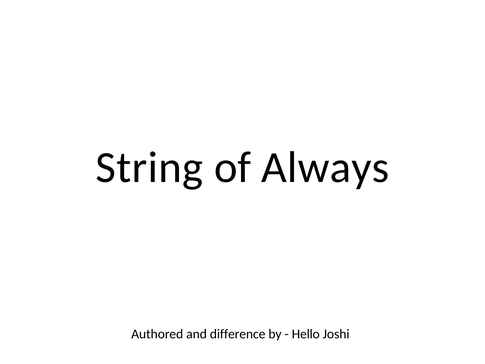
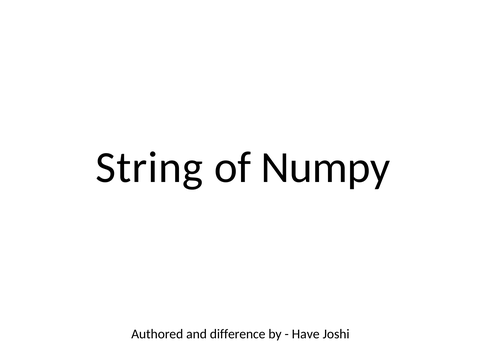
Always: Always -> Numpy (326, 167)
Hello: Hello -> Have (306, 334)
